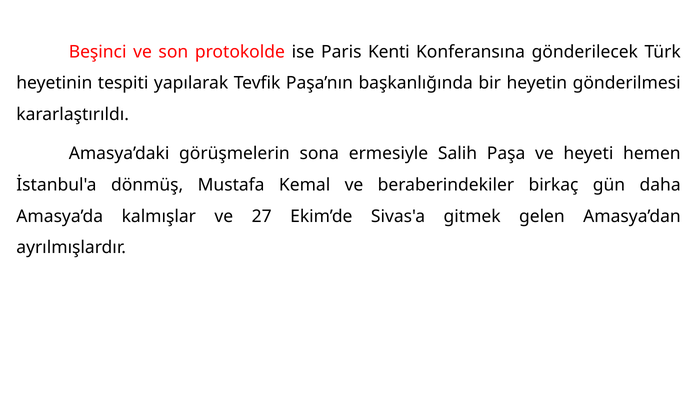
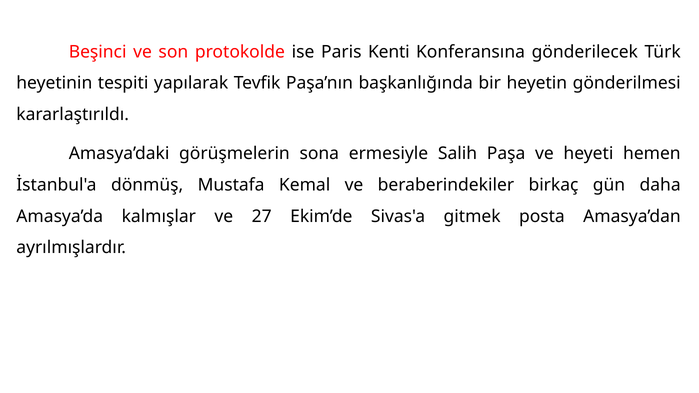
gelen: gelen -> posta (542, 216)
